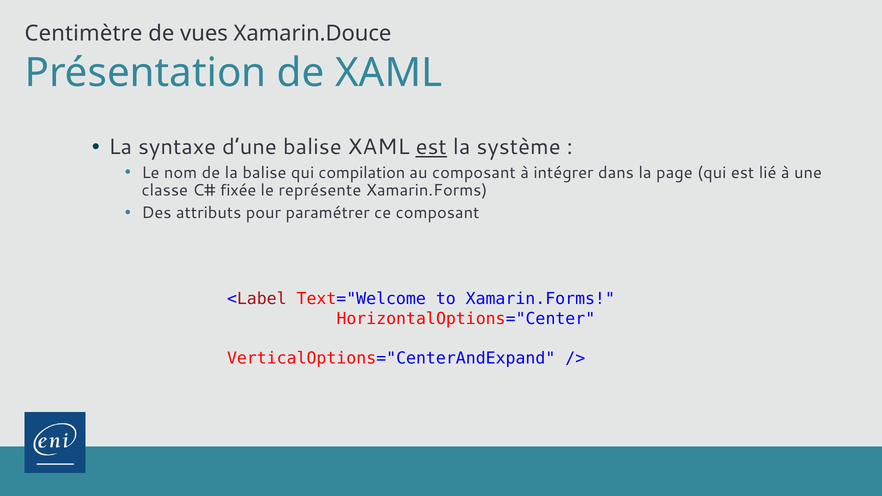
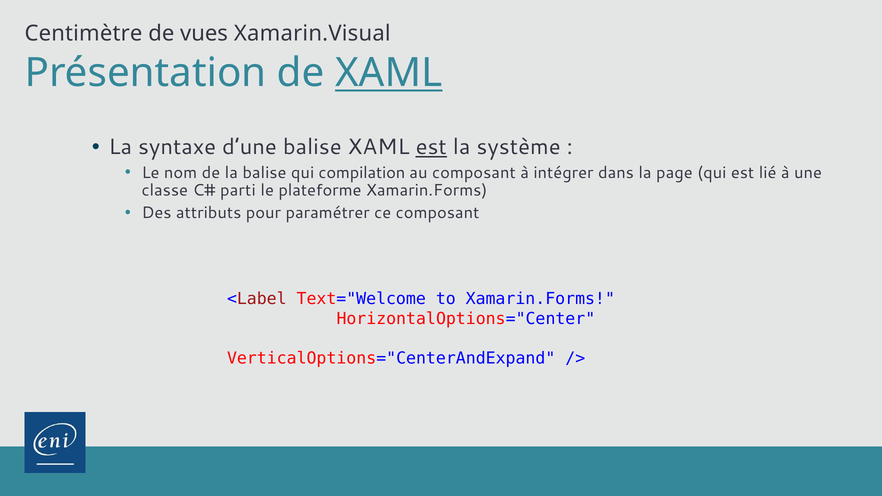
Xamarin.Douce: Xamarin.Douce -> Xamarin.Visual (312, 33)
XAML underline: none -> present (389, 73)
fixée: fixée -> parti (238, 190)
représente: représente -> plateforme (320, 190)
